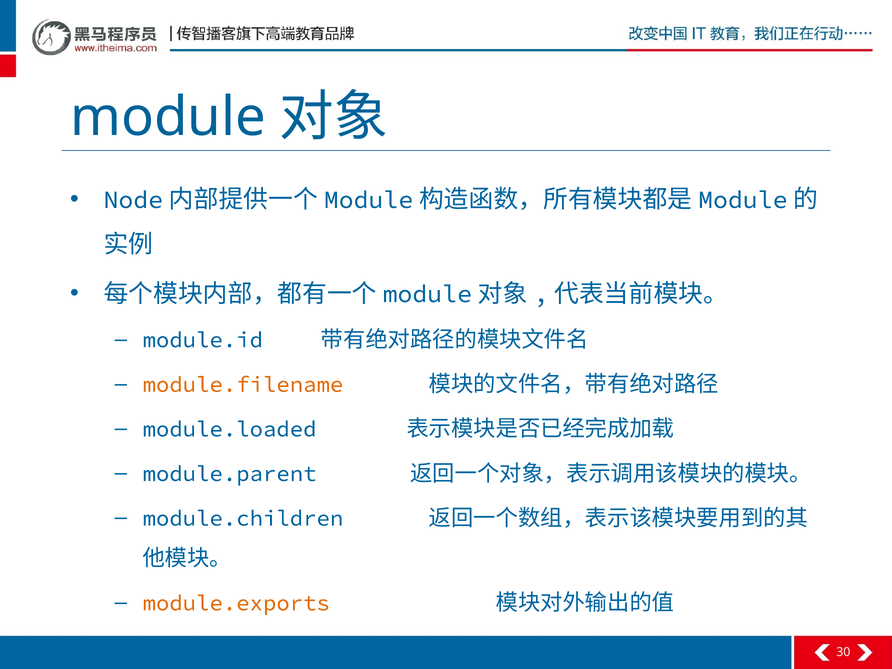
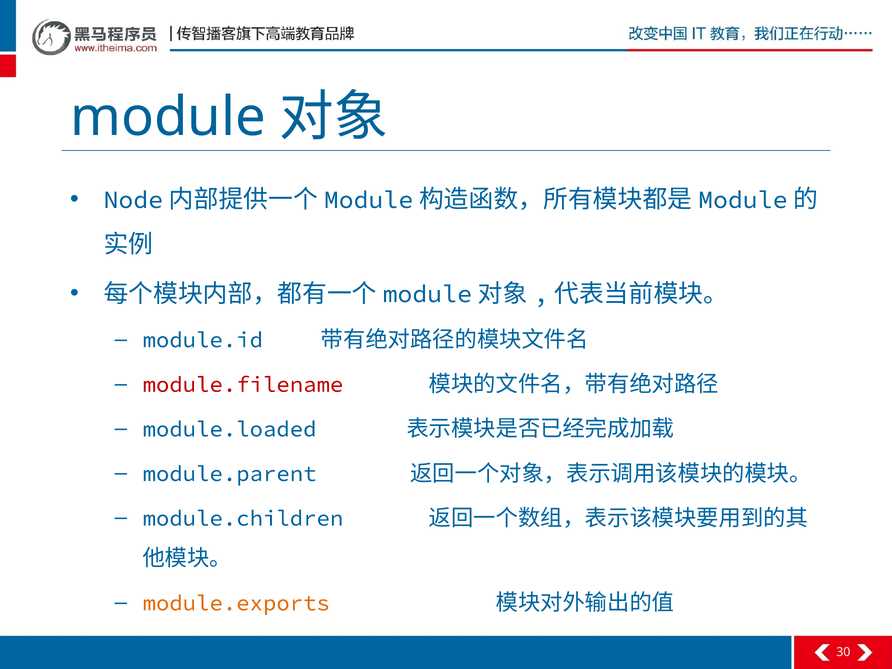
module.filename colour: orange -> red (243, 384)
